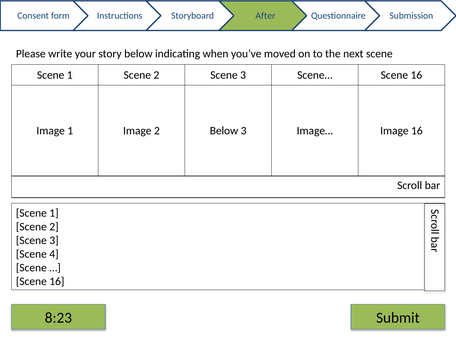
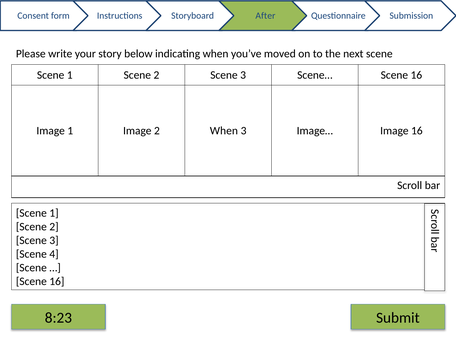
2 Below: Below -> When (224, 131)
